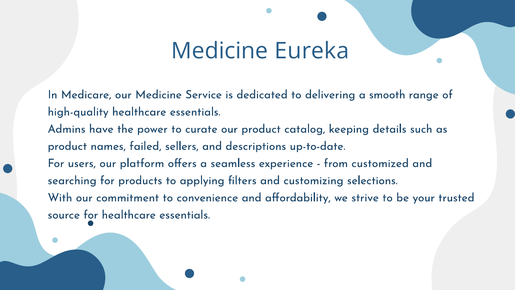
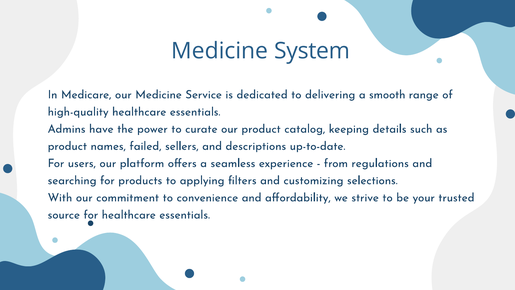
Eureka: Eureka -> System (312, 51)
customized: customized -> regulations (380, 163)
